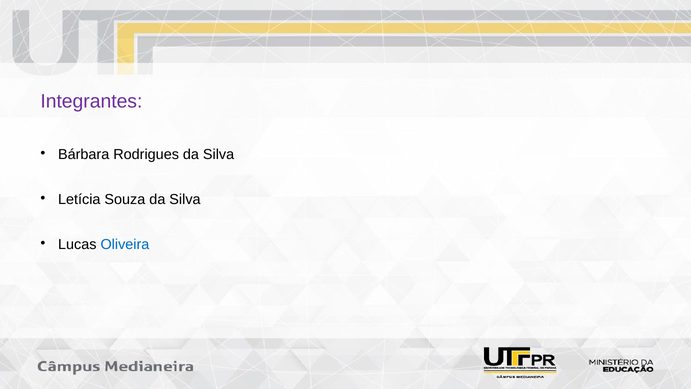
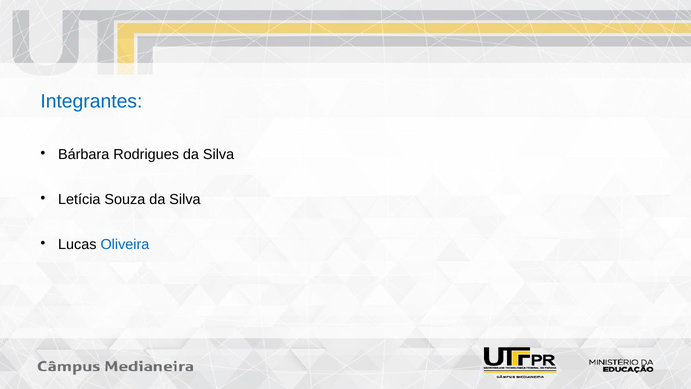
Integrantes colour: purple -> blue (91, 101)
